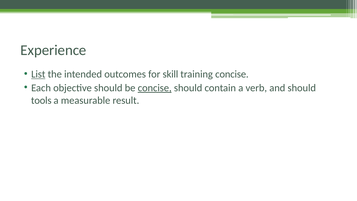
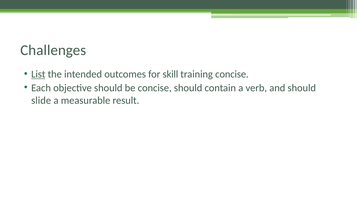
Experience: Experience -> Challenges (53, 50)
concise underline: present -> none (155, 88)
tools: tools -> slide (41, 100)
